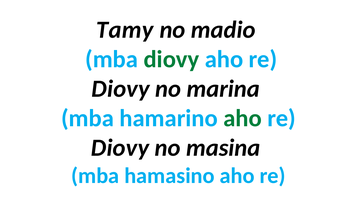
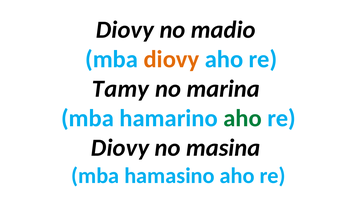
Tamy: Tamy -> Diovy (125, 30)
diovy colour: green -> orange (171, 59)
Diovy: Diovy -> Tamy (120, 89)
